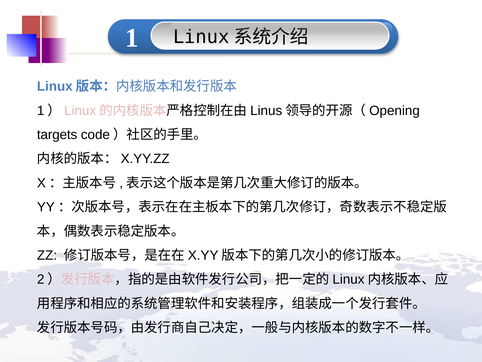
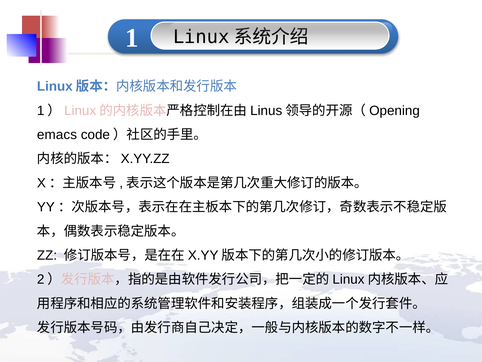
targets: targets -> emacs (57, 135)
